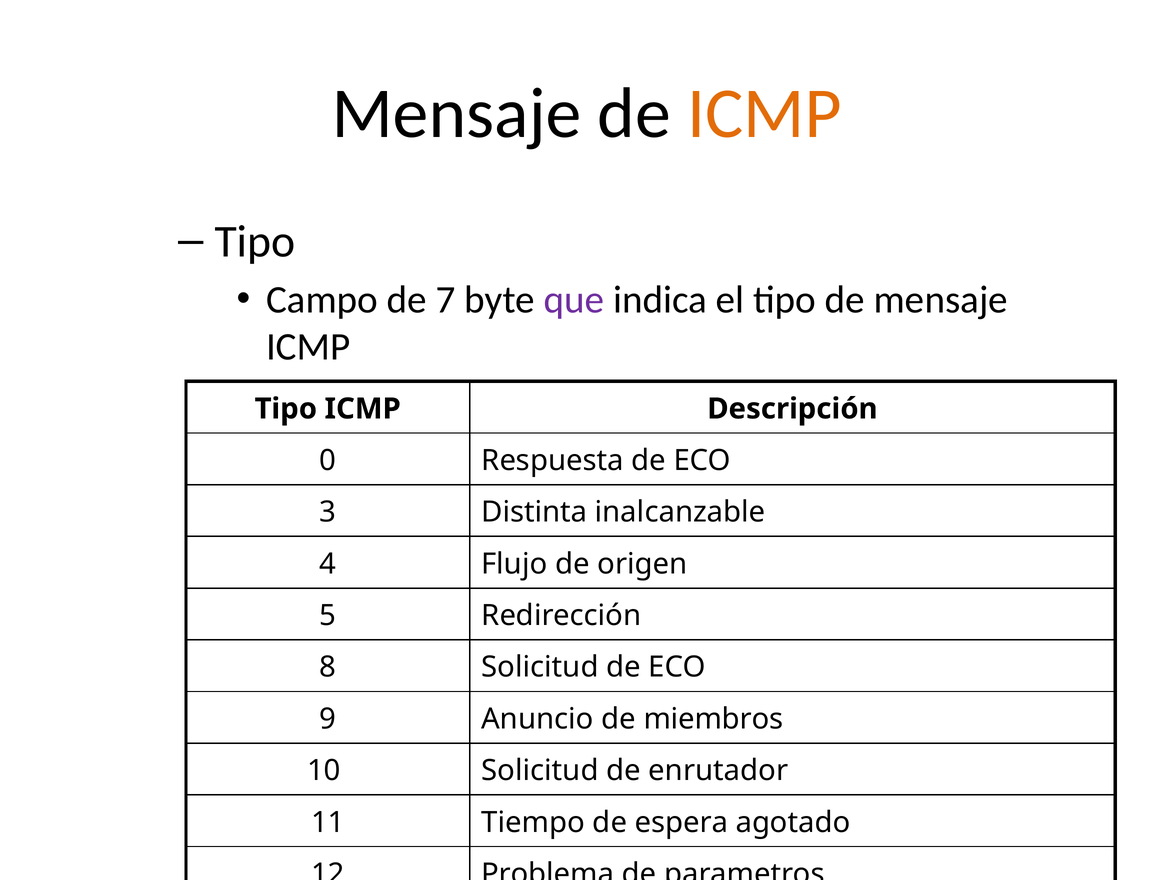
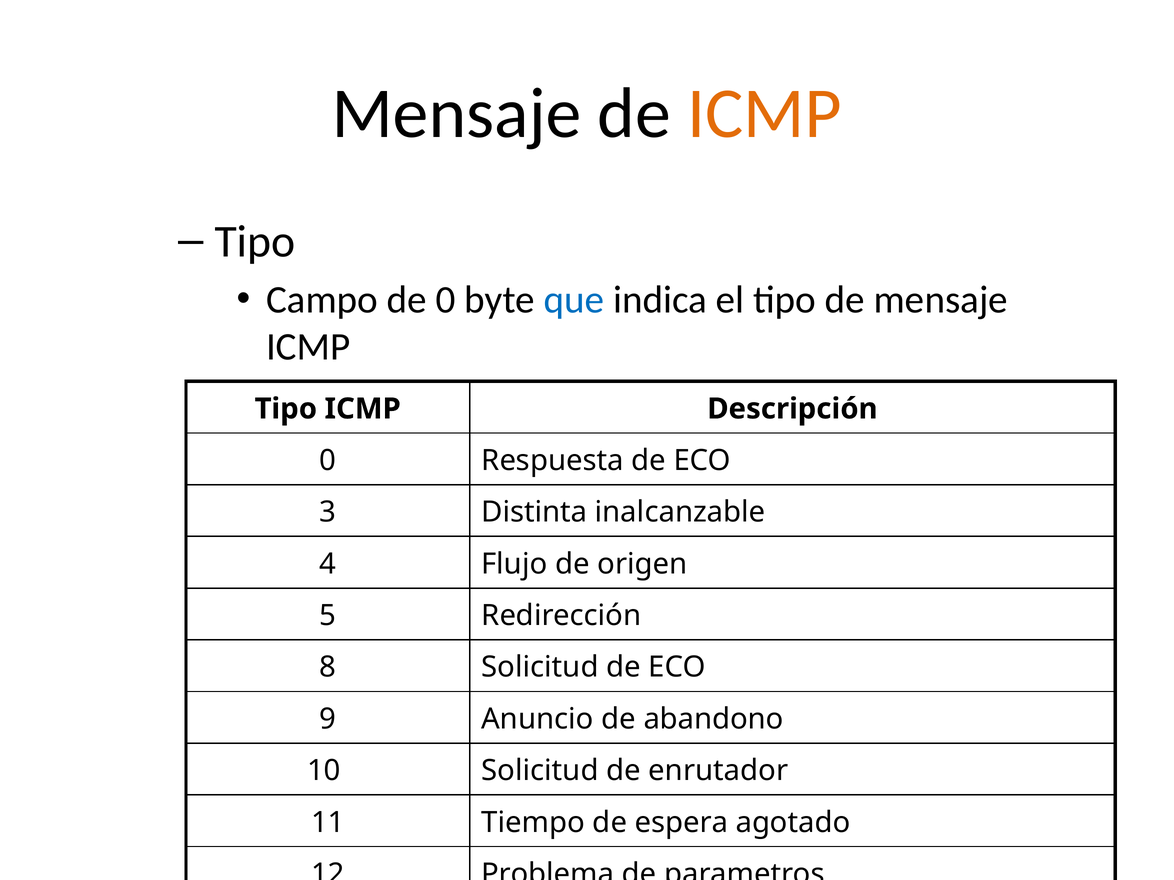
de 7: 7 -> 0 (446, 300)
que colour: purple -> blue (574, 300)
miembros: miembros -> abandono (714, 719)
